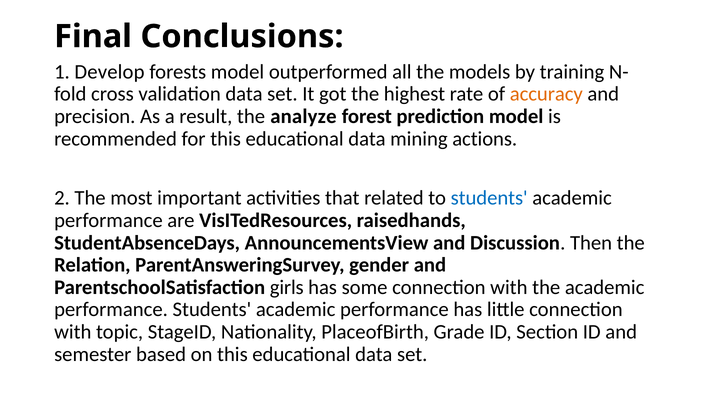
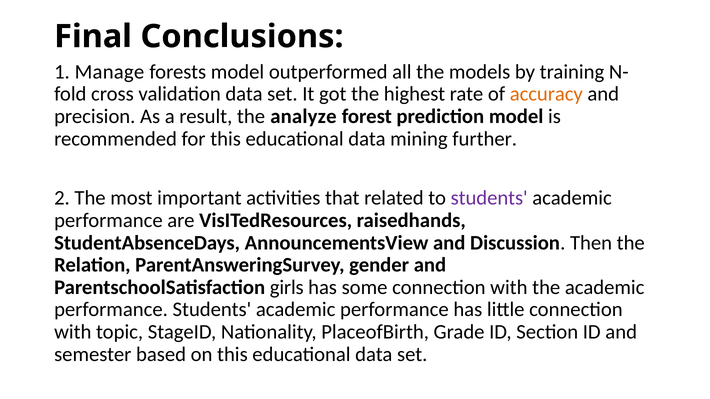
Develop: Develop -> Manage (109, 72)
actions: actions -> further (485, 139)
students colour: blue -> purple (489, 198)
